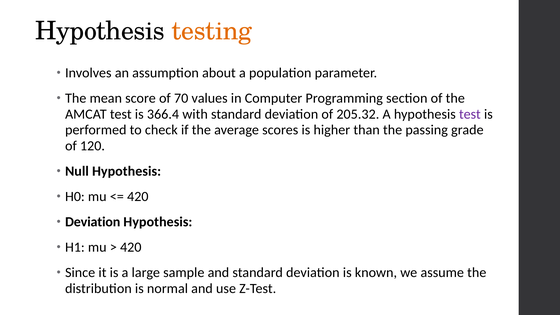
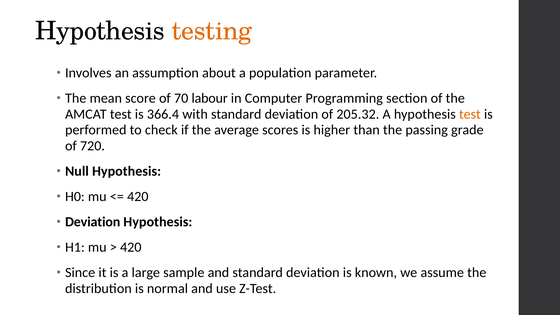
values: values -> labour (210, 98)
test colour: purple -> orange (470, 114)
120: 120 -> 720 (92, 146)
